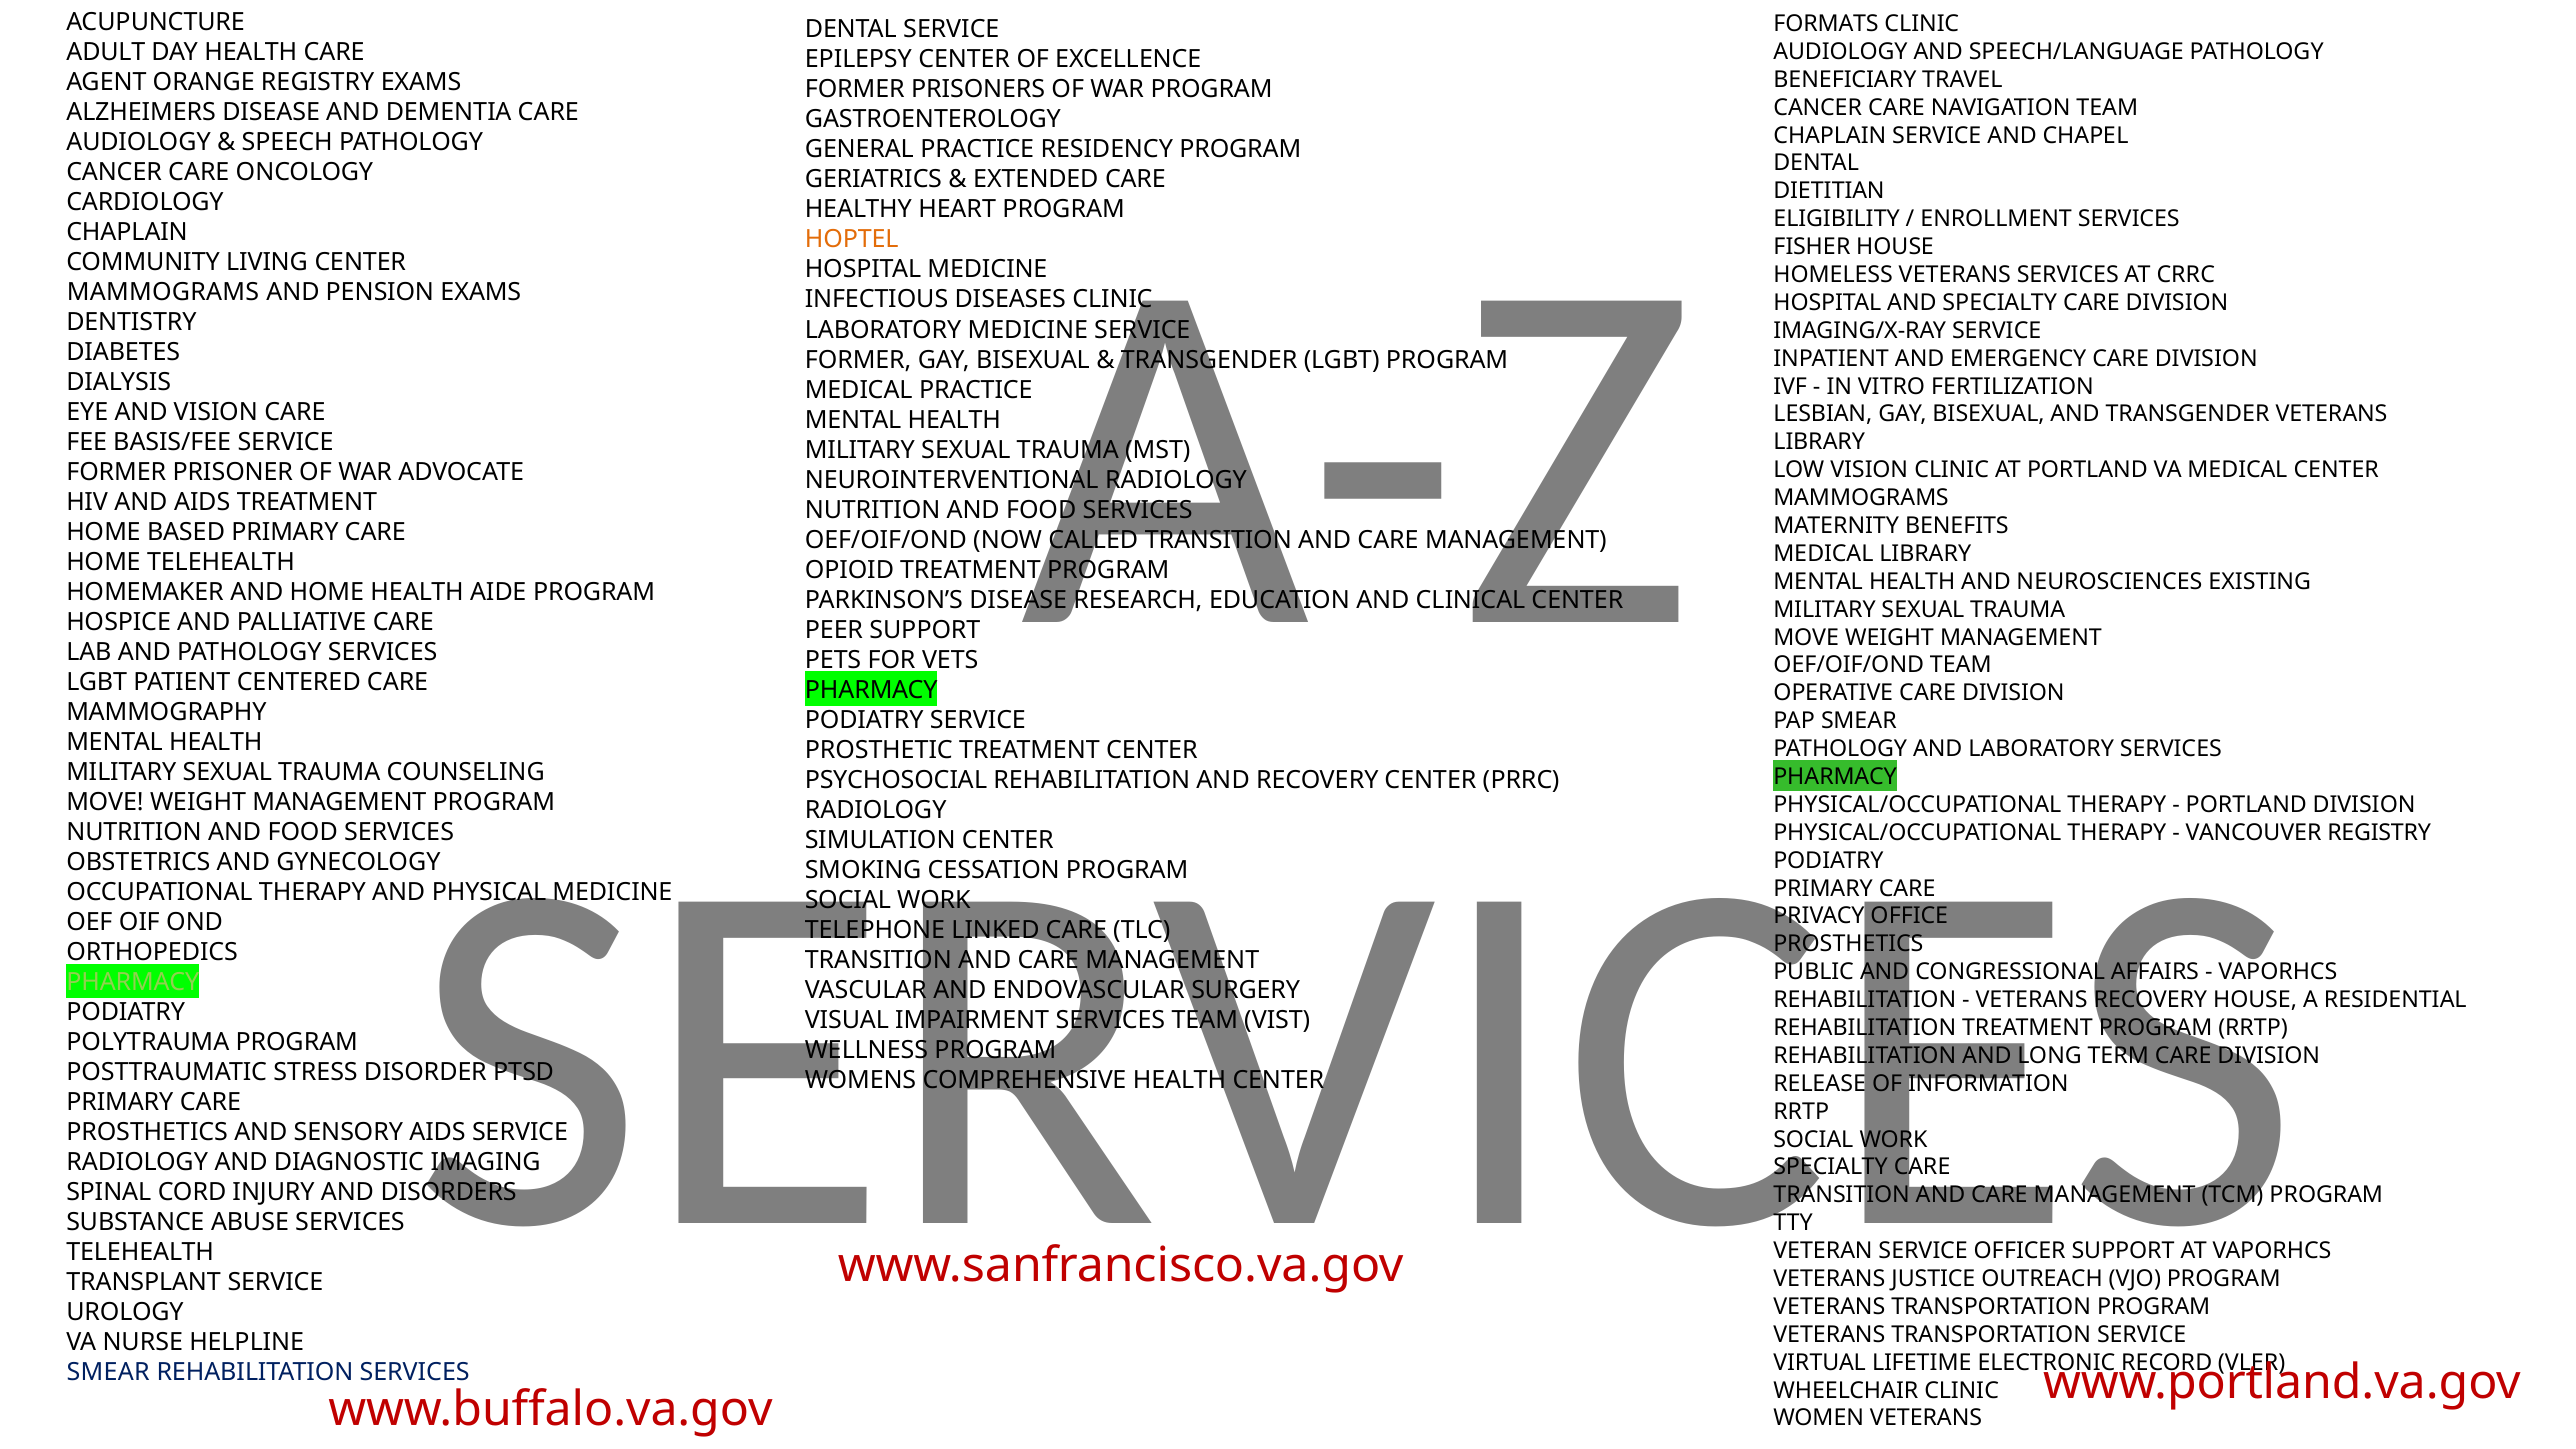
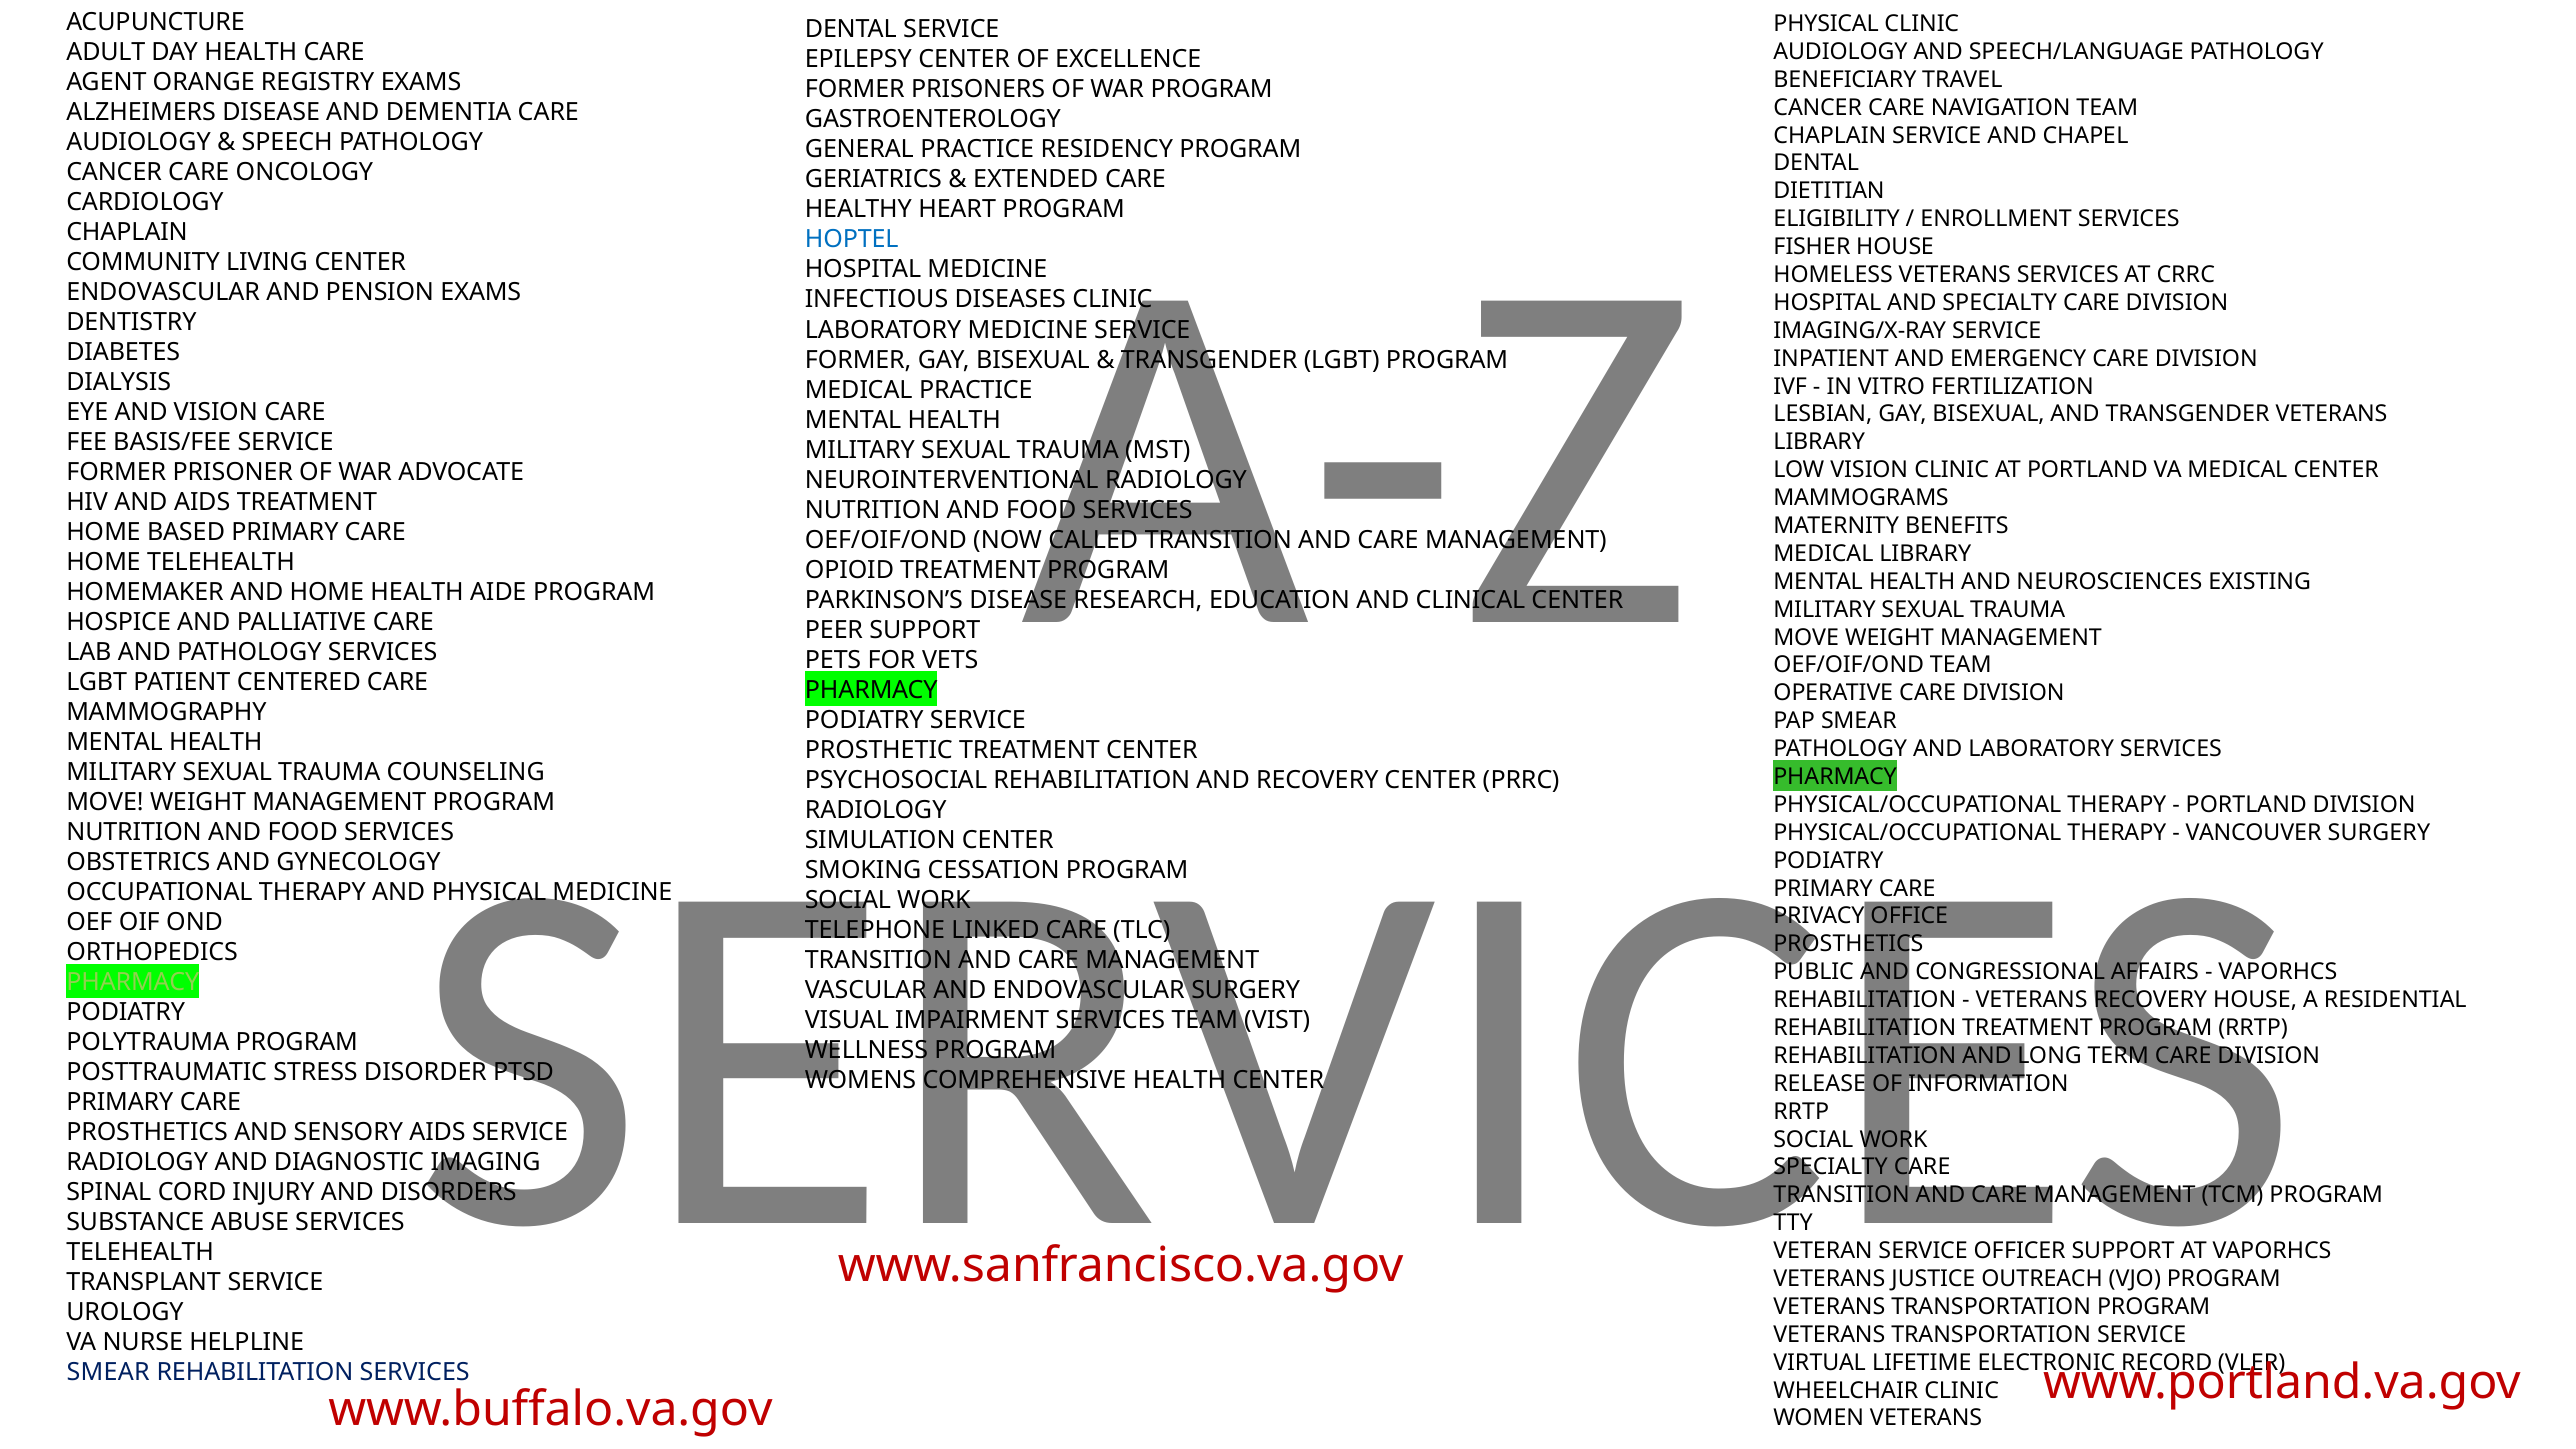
FORMATS: FORMATS -> PHYSICAL (1826, 24)
HOPTEL colour: orange -> blue (852, 240)
MAMMOGRAMS: MAMMOGRAMS -> ENDOVASCULAR (163, 292)
VANCOUVER REGISTRY: REGISTRY -> SURGERY (2379, 833)
